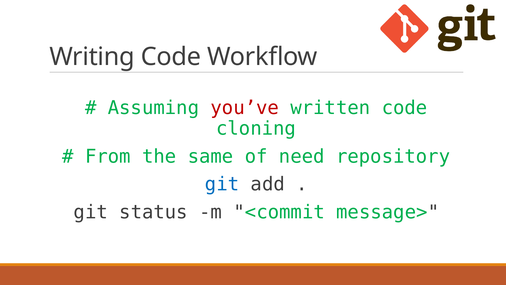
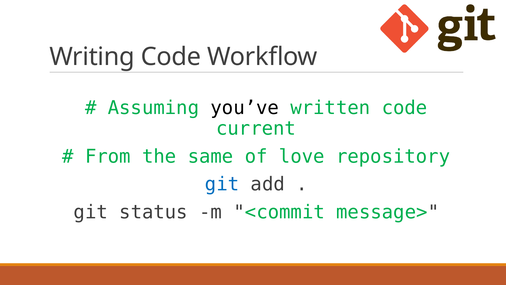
you’ve colour: red -> black (245, 108)
cloning: cloning -> current (256, 128)
need: need -> love (302, 156)
